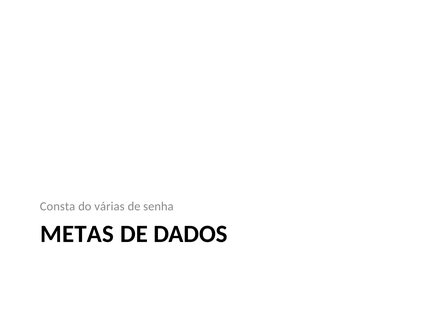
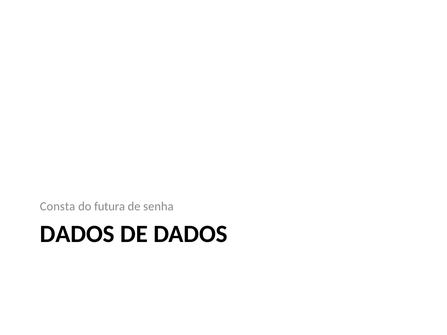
várias: várias -> futura (110, 207)
METAS: METAS -> DADOS (77, 234)
